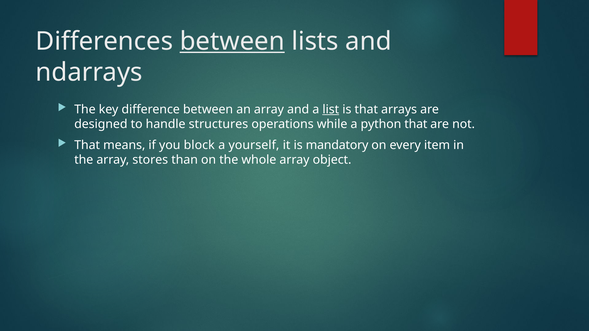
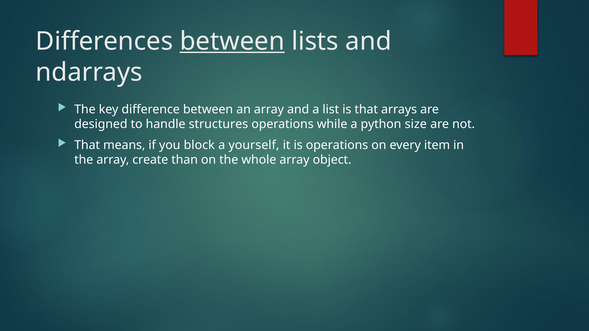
list underline: present -> none (331, 110)
python that: that -> size (416, 124)
is mandatory: mandatory -> operations (337, 145)
stores: stores -> create (150, 160)
